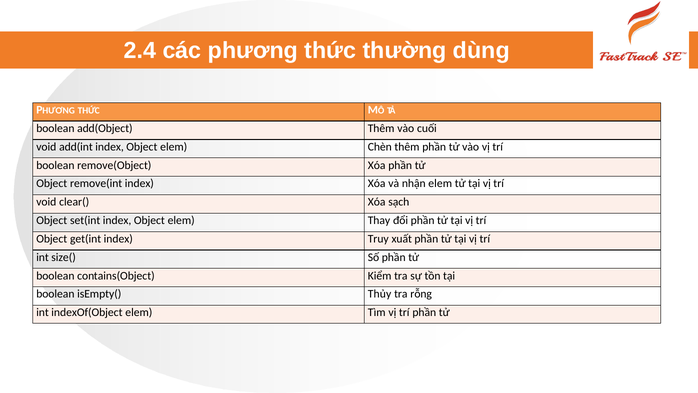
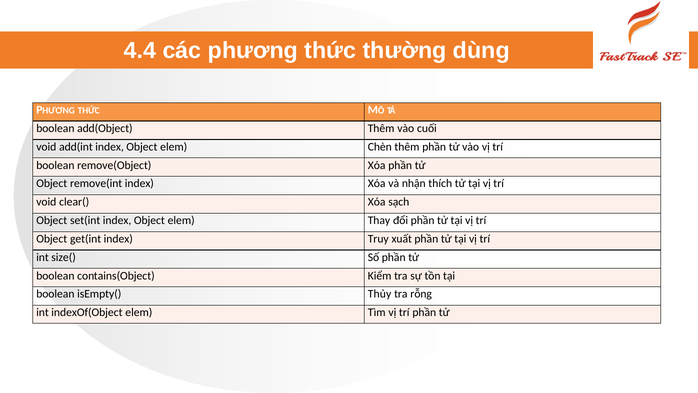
2.4: 2.4 -> 4.4 (140, 50)
nhận elem: elem -> thích (440, 183)
